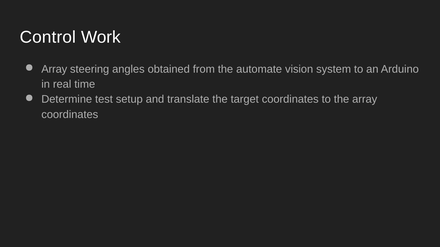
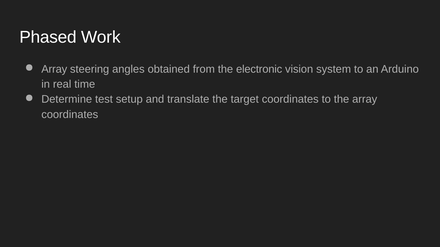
Control: Control -> Phased (48, 37)
automate: automate -> electronic (259, 69)
